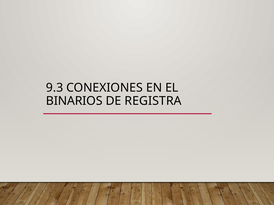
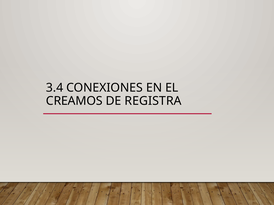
9.3: 9.3 -> 3.4 (55, 88)
BINARIOS: BINARIOS -> CREAMOS (74, 101)
